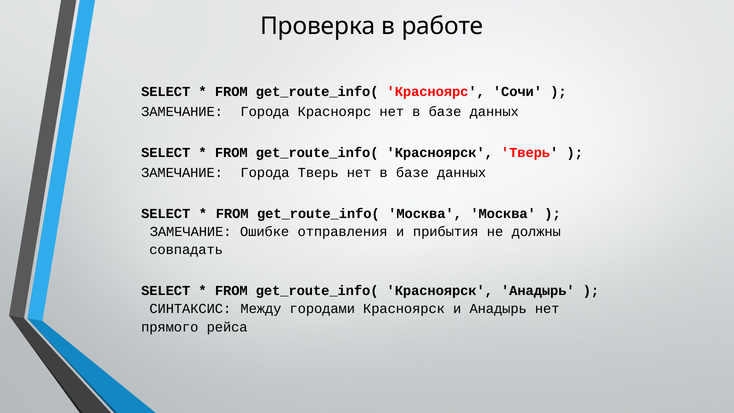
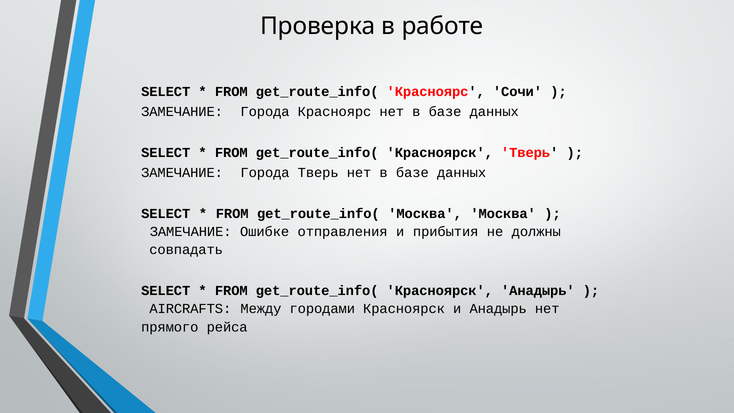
СИНТАКСИС: СИНТАКСИС -> AIRCRAFTS (190, 309)
